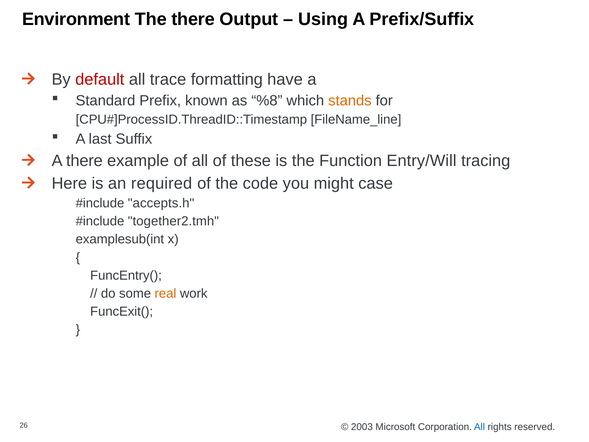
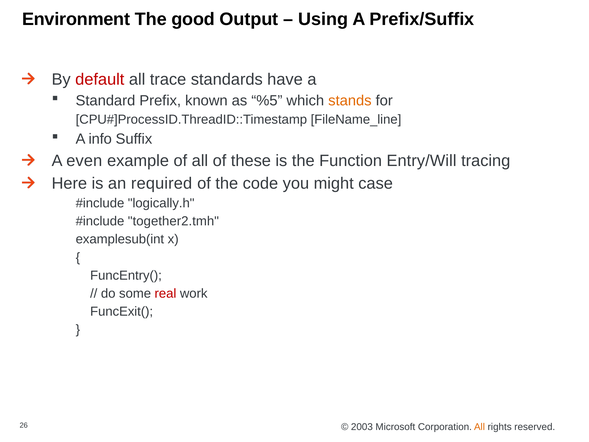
The there: there -> good (193, 19)
formatting: formatting -> standards (227, 79)
%8: %8 -> %5 (267, 101)
last: last -> info (100, 139)
A there: there -> even (84, 161)
accepts.h: accepts.h -> logically.h (161, 203)
real colour: orange -> red (165, 293)
All colour: blue -> orange (479, 427)
